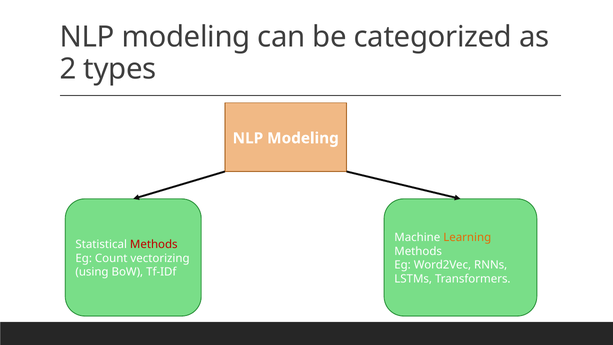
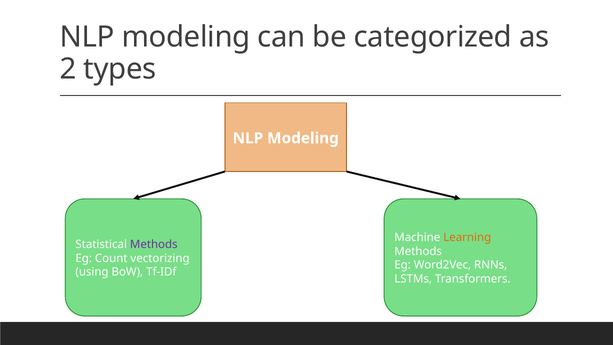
Methods colour: red -> purple (154, 244)
